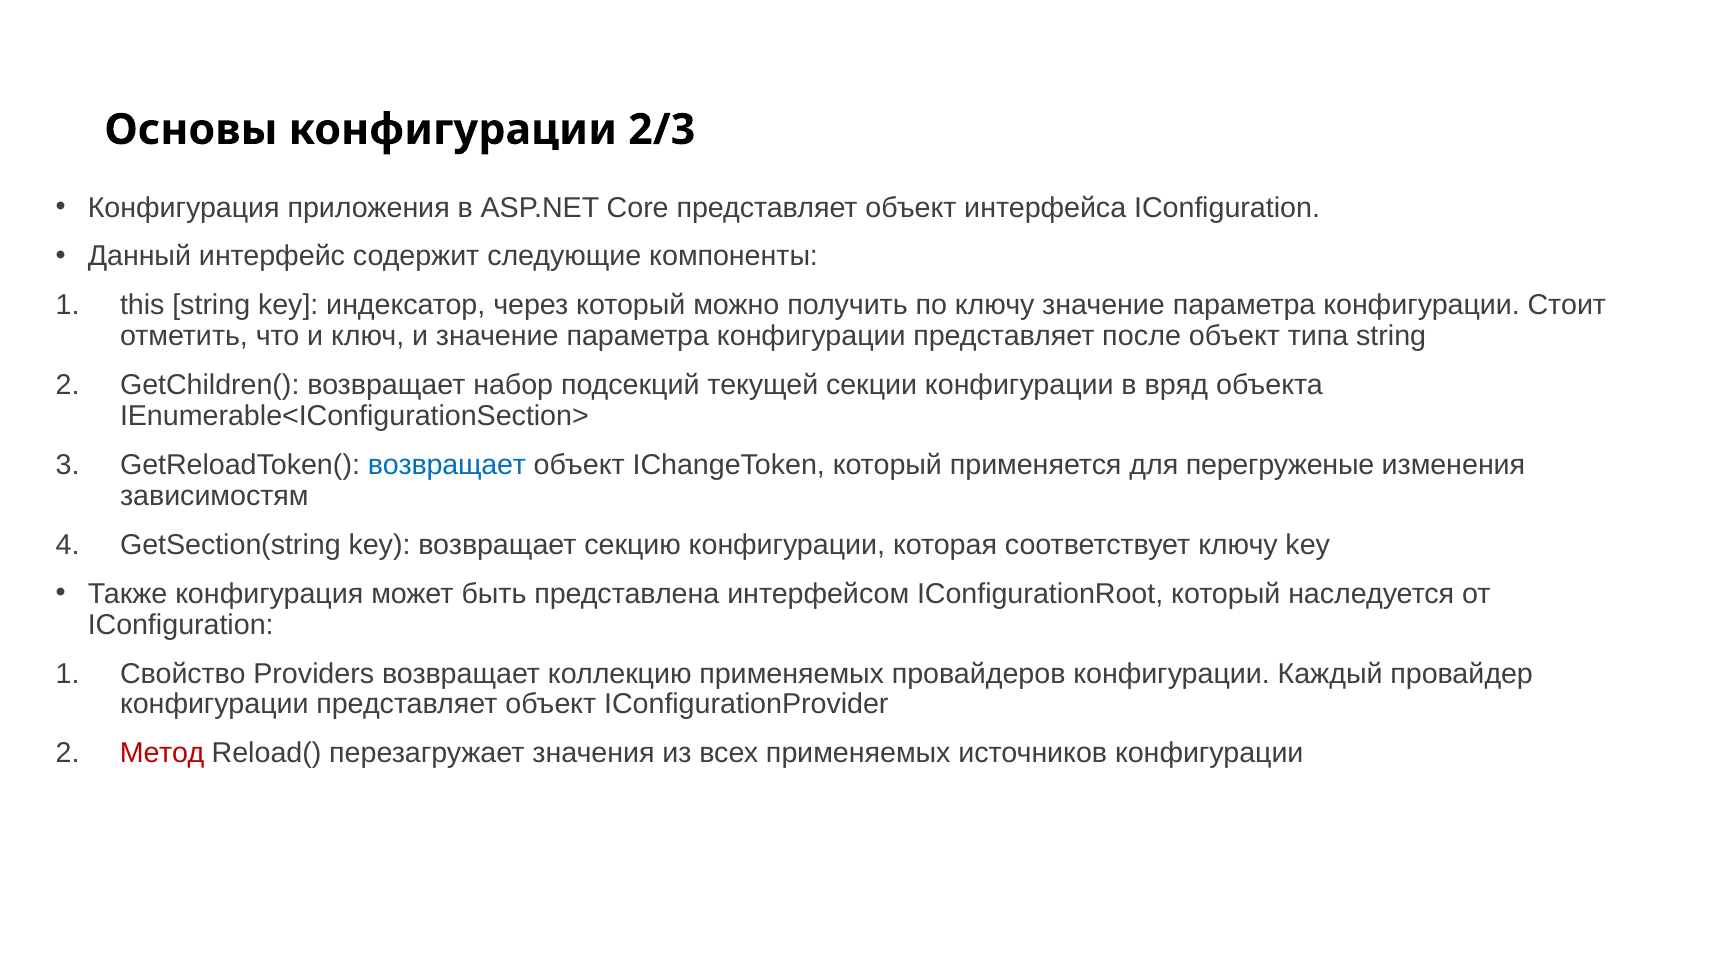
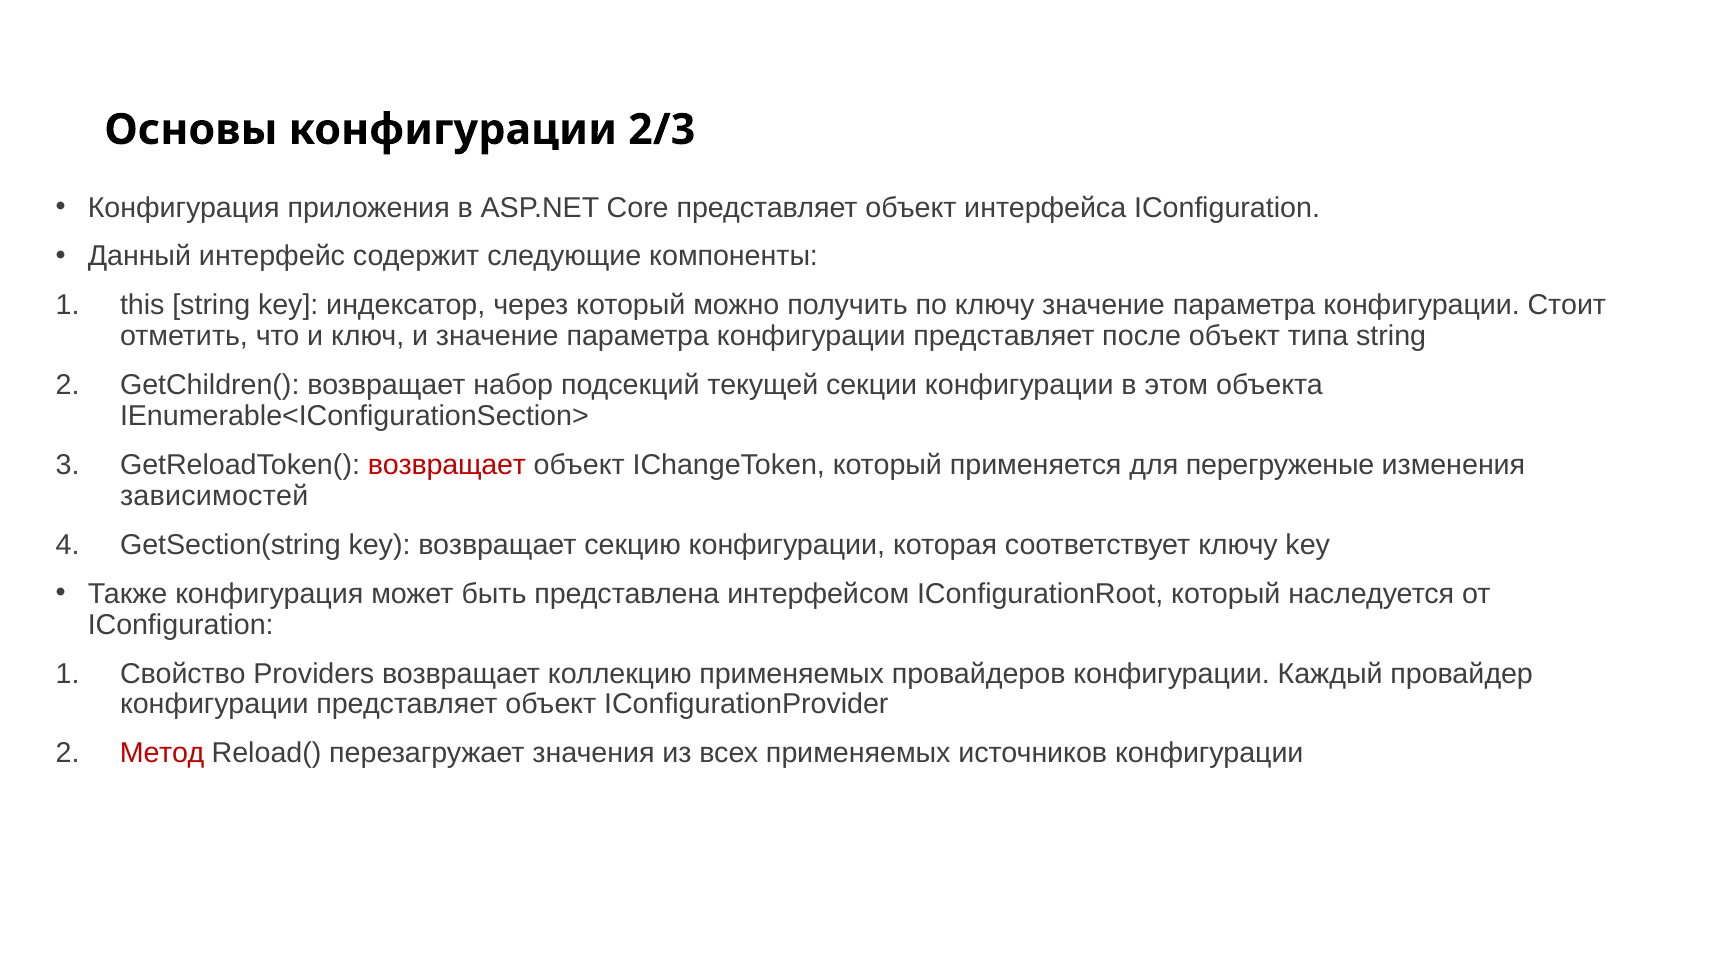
вряд: вряд -> этом (1176, 385)
возвращает colour: blue -> red (447, 465)
зависимостям: зависимостям -> зависимостей (214, 496)
